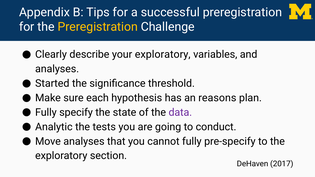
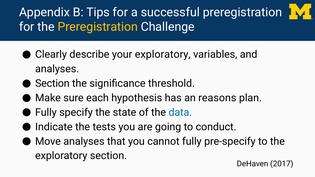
Started: Started -> Section (52, 84)
data colour: purple -> blue (180, 113)
Analytic: Analytic -> Indicate (54, 127)
